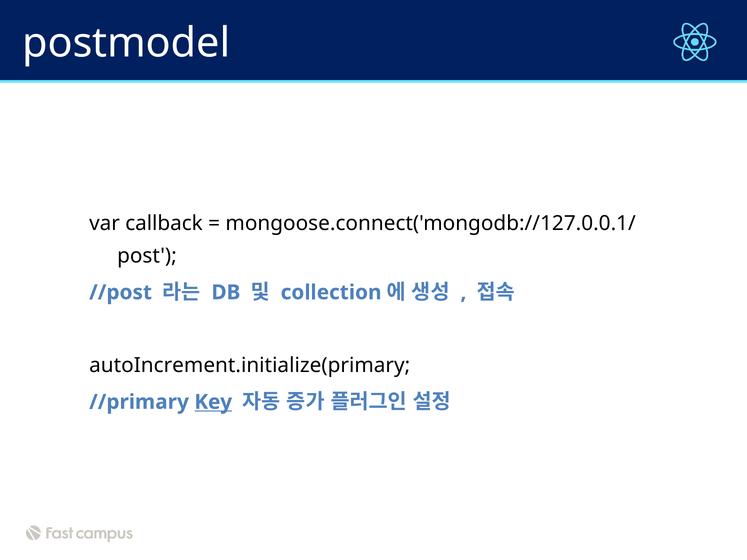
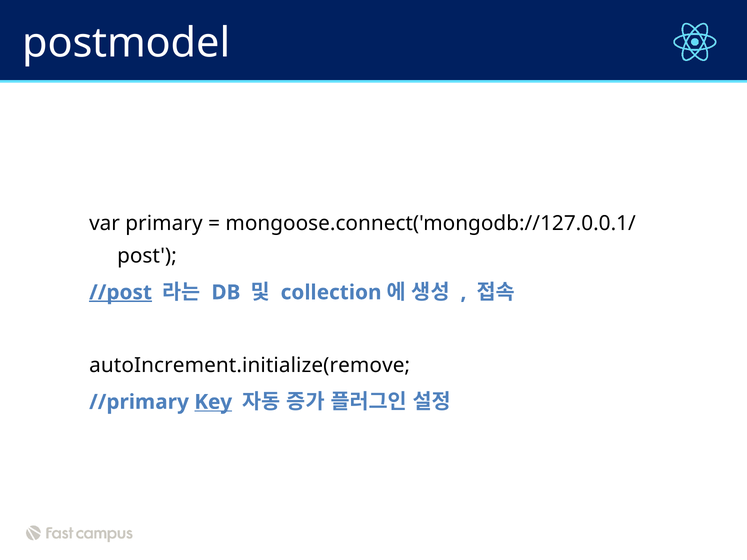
callback: callback -> primary (164, 224)
//post underline: none -> present (121, 293)
autoIncrement.initialize(primary: autoIncrement.initialize(primary -> autoIncrement.initialize(remove (250, 366)
